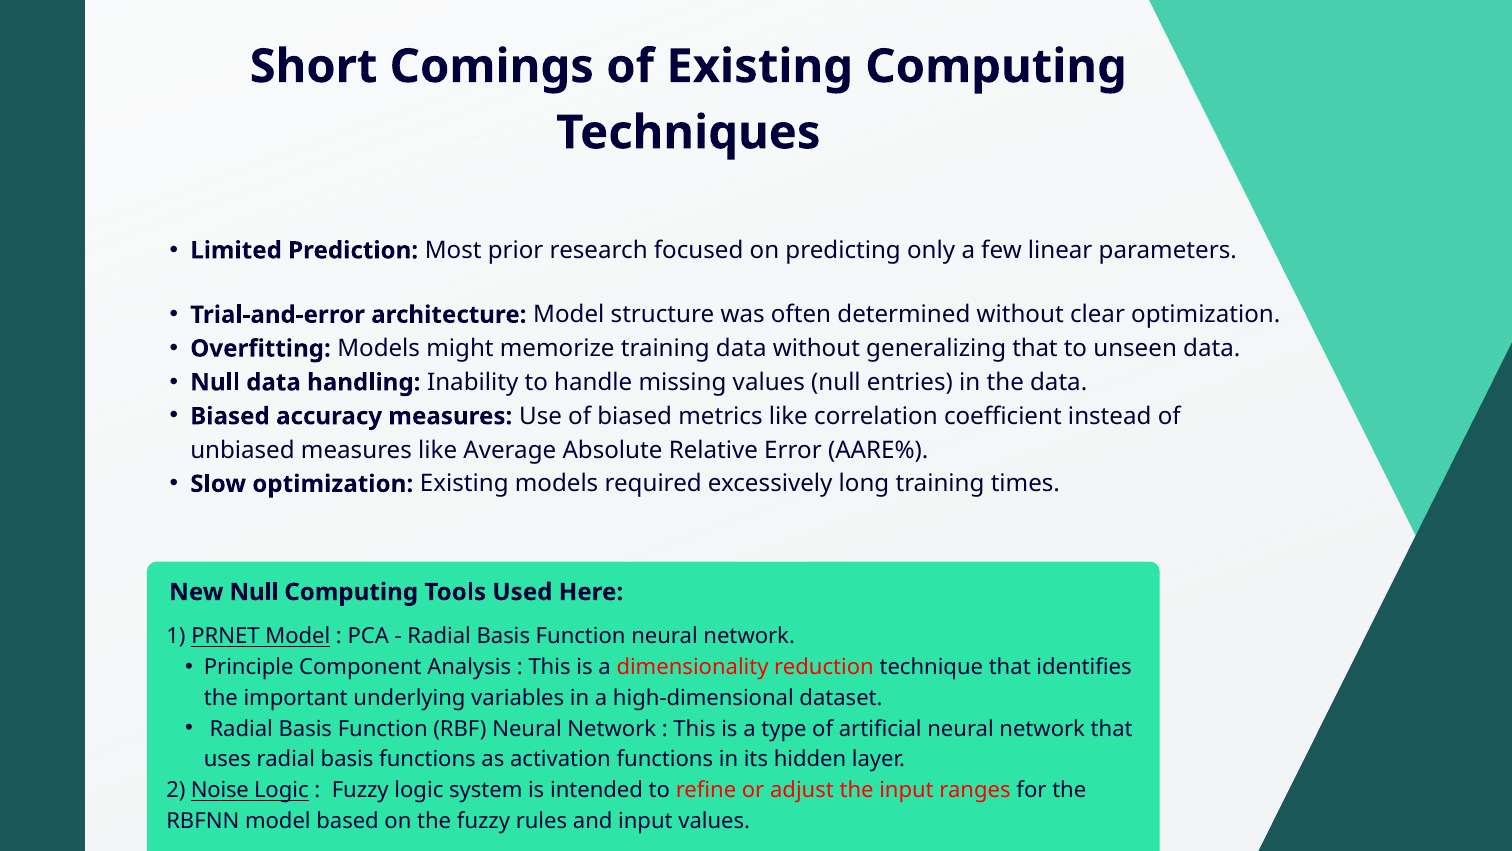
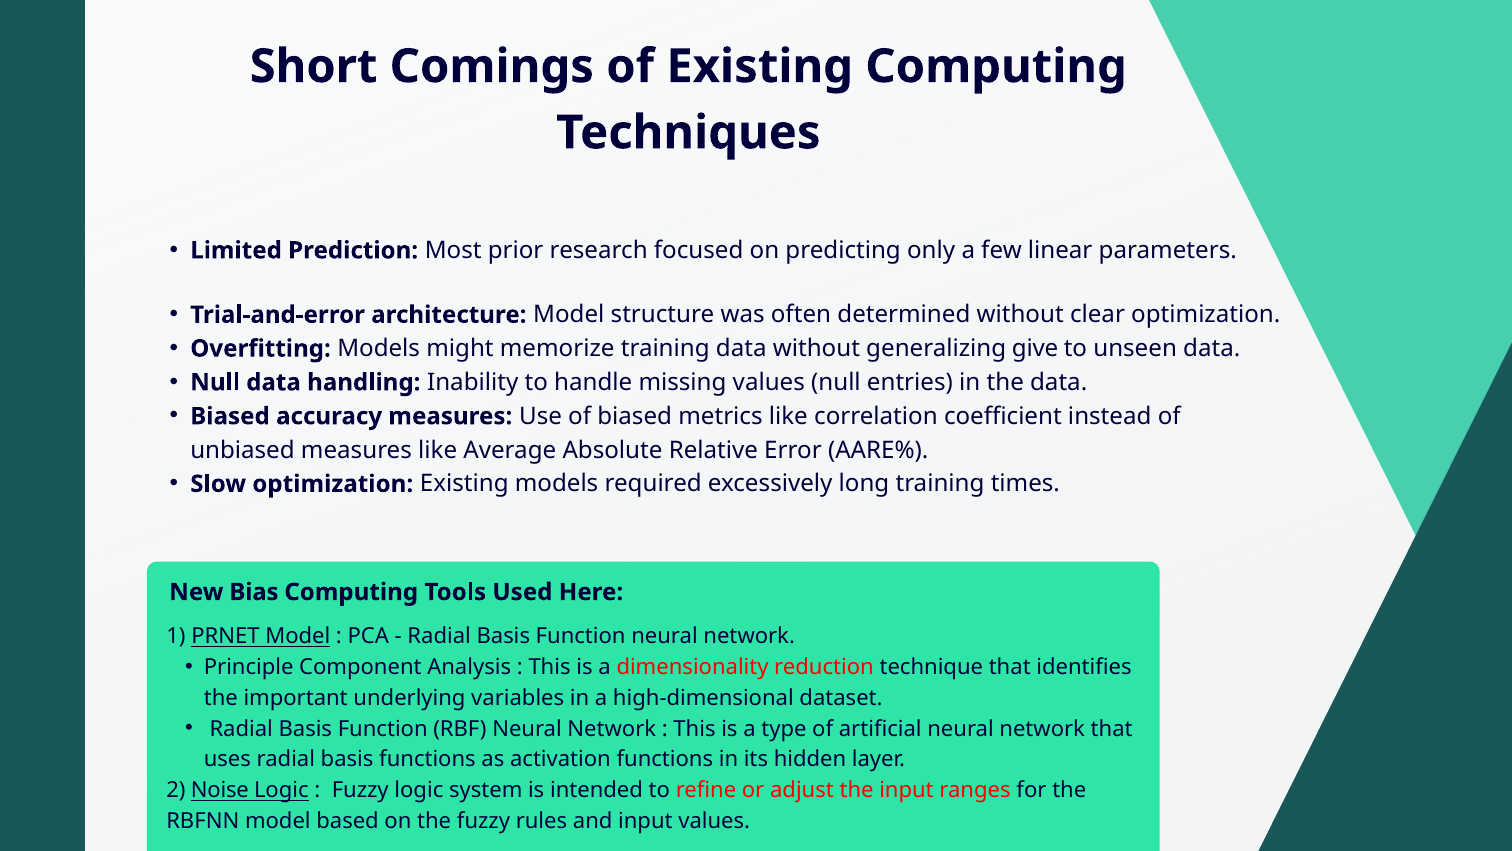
generalizing that: that -> give (1035, 348)
New Null: Null -> Bias (254, 592)
